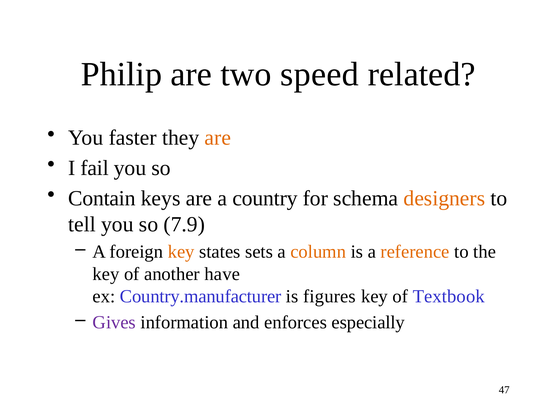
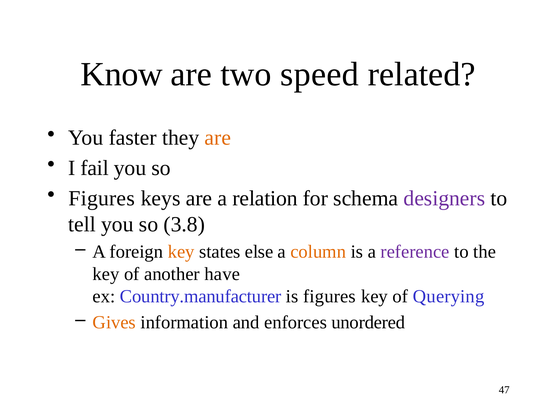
Philip: Philip -> Know (122, 74)
Contain: Contain -> Figures (102, 199)
country: country -> relation (265, 199)
designers colour: orange -> purple (444, 199)
7.9: 7.9 -> 3.8 (184, 225)
sets: sets -> else (259, 252)
reference colour: orange -> purple (415, 252)
Textbook: Textbook -> Querying (449, 297)
Gives colour: purple -> orange (114, 323)
especially: especially -> unordered (368, 323)
